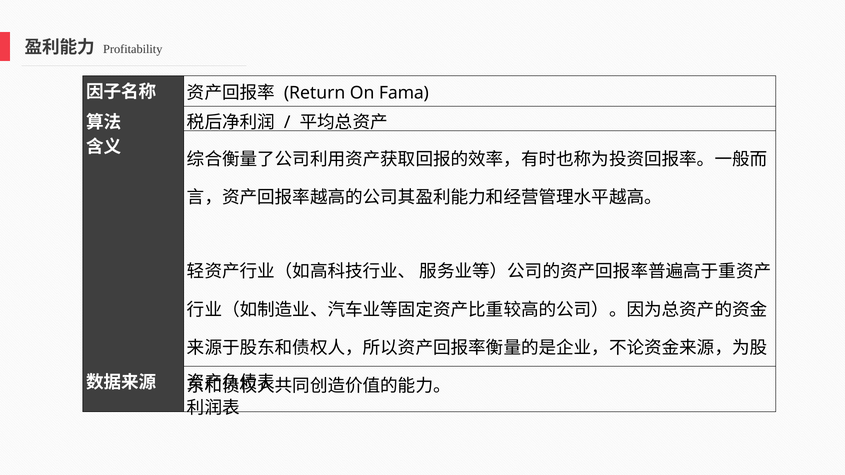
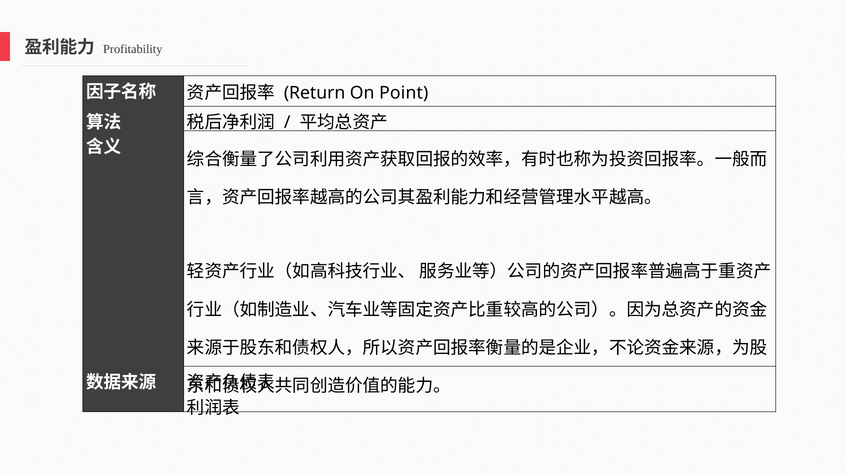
Fama: Fama -> Point (404, 93)
